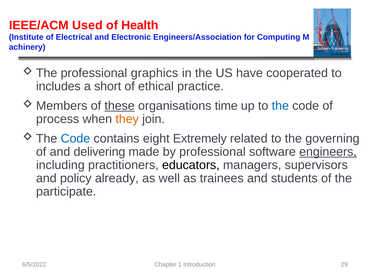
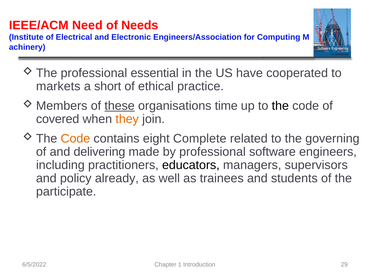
Used: Used -> Need (87, 25)
Health: Health -> Needs (140, 25)
graphics: graphics -> essential (155, 73)
includes: includes -> markets (58, 86)
the colour: blue -> black (280, 106)
process: process -> covered (58, 119)
Code colour: blue -> orange (75, 139)
Extremely: Extremely -> Complete (200, 139)
engineers underline: present -> none (328, 152)
